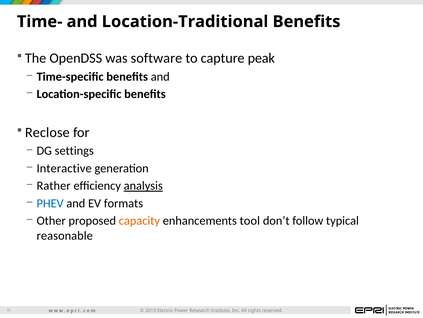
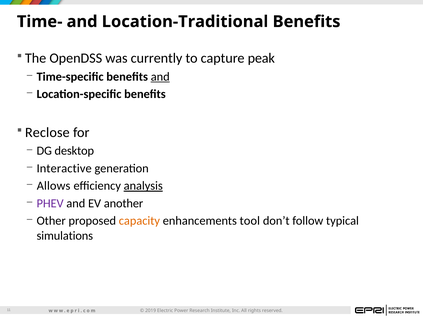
software: software -> currently (157, 58)
and underline: none -> present (160, 76)
settings: settings -> desktop (74, 151)
Rather: Rather -> Allows (54, 185)
PHEV colour: blue -> purple (50, 203)
formats: formats -> another (124, 203)
reasonable: reasonable -> simulations (65, 235)
